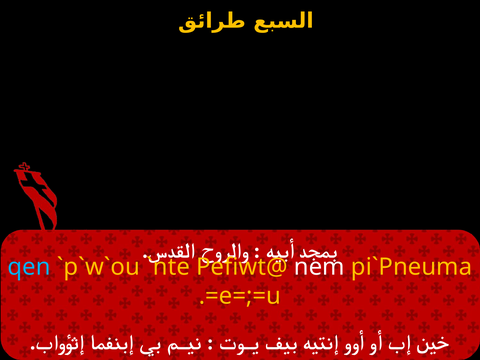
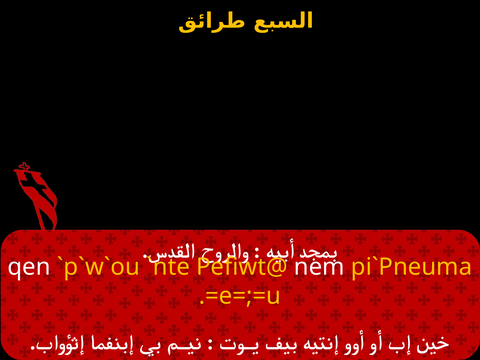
qen colour: light blue -> white (29, 267)
